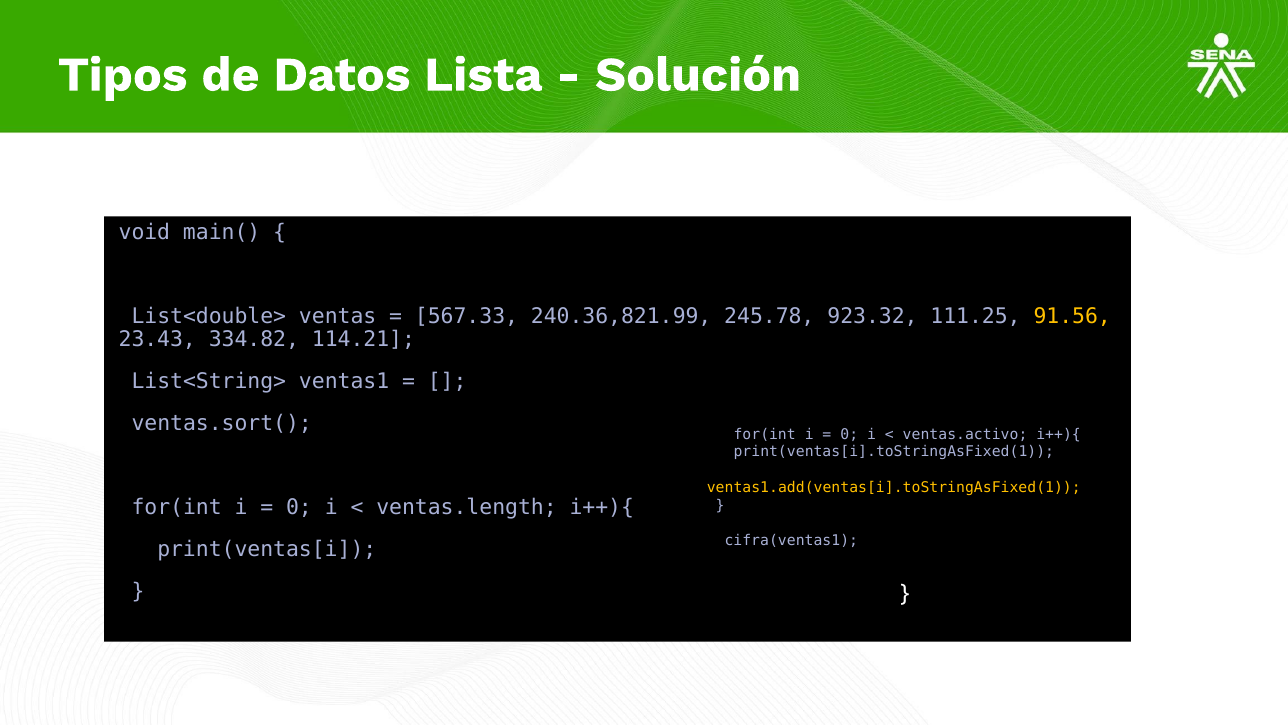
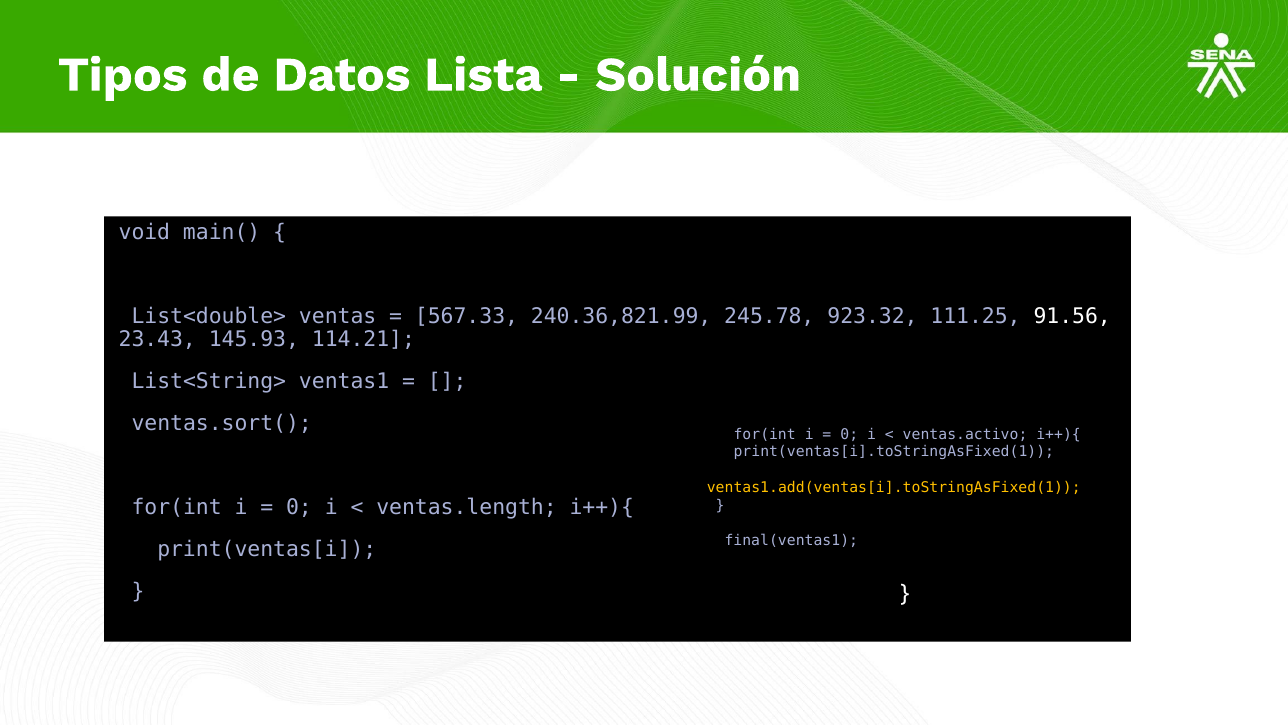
91.56 colour: yellow -> white (1072, 316)
334.82: 334.82 -> 145.93 (254, 339)
cifra(ventas1: cifra(ventas1 -> final(ventas1 (791, 540)
